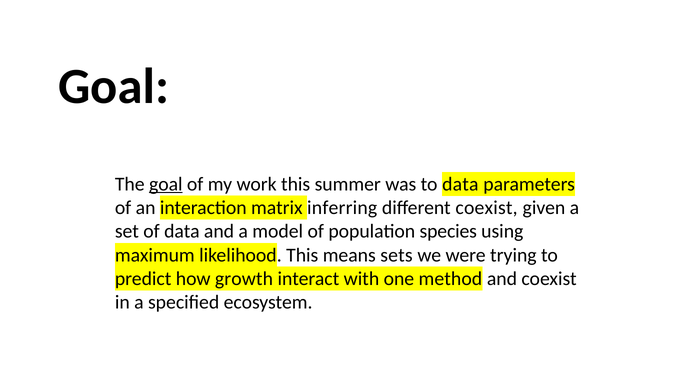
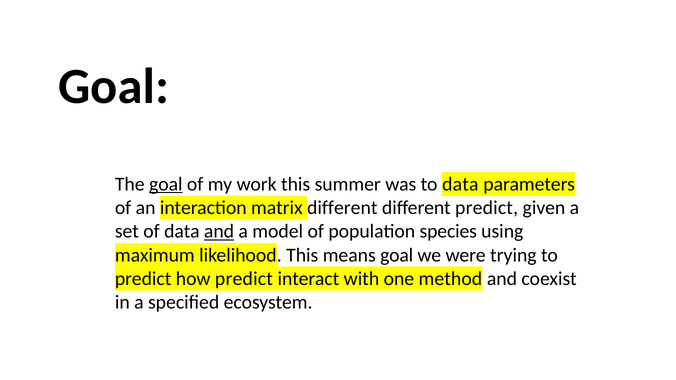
matrix inferring: inferring -> different (342, 208)
different coexist: coexist -> predict (487, 208)
and underline: none -> present (219, 232)
means sets: sets -> goal (397, 255)
how growth: growth -> predict (244, 279)
